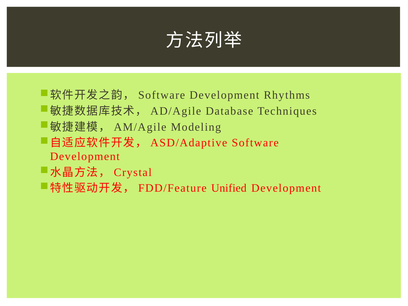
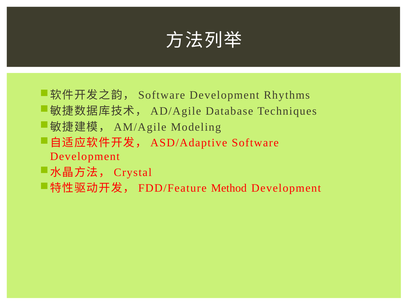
Unified: Unified -> Method (229, 188)
